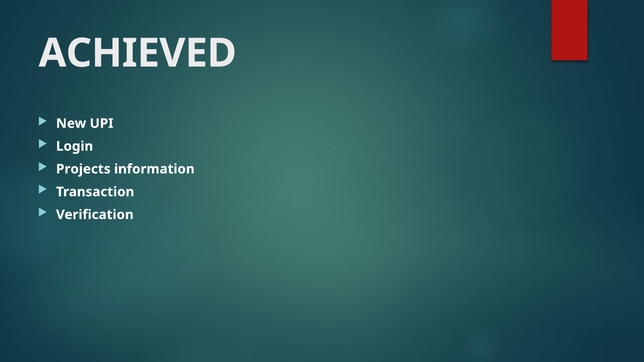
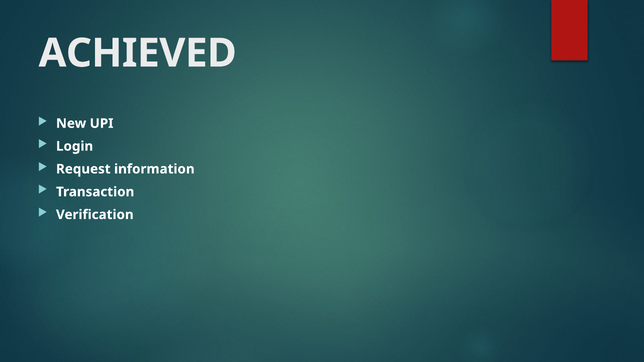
Projects: Projects -> Request (83, 169)
